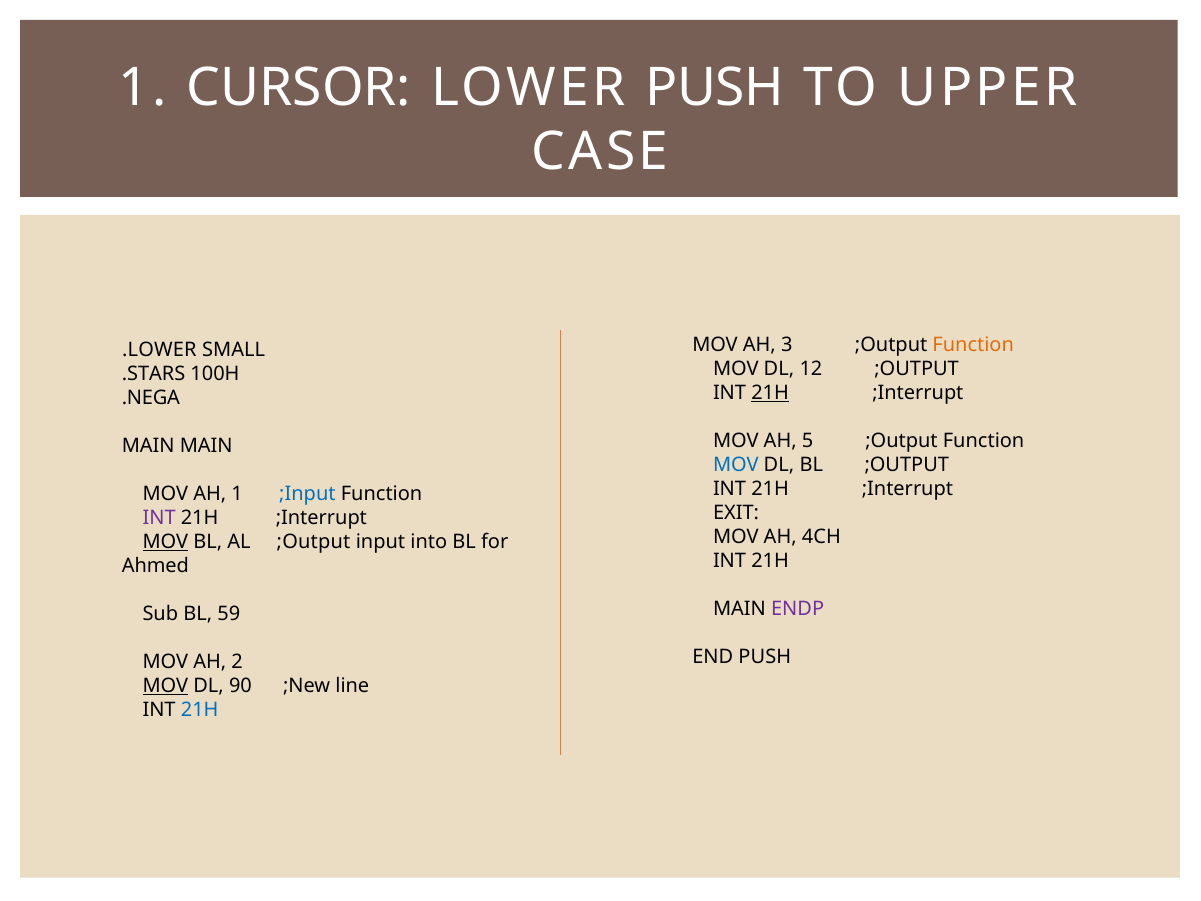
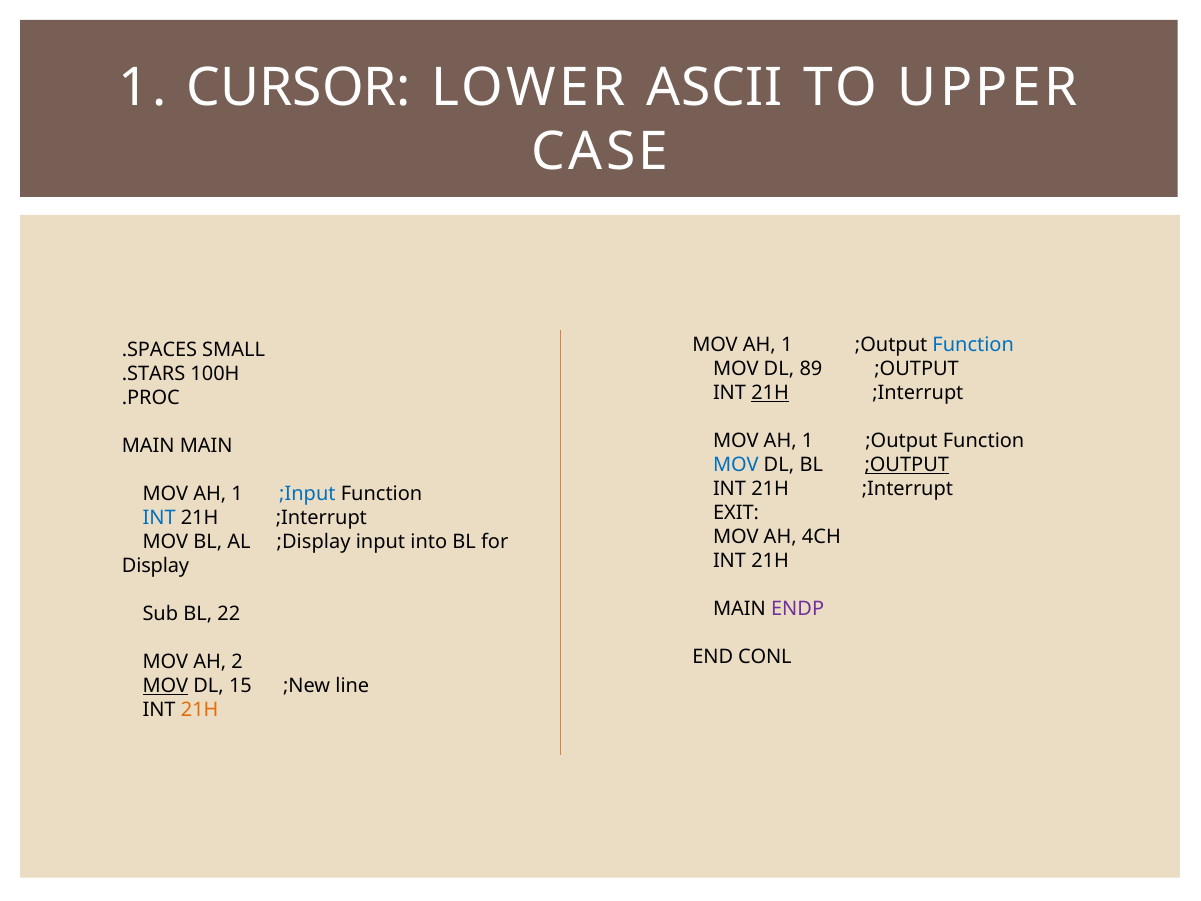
LOWER PUSH: PUSH -> ASCII (714, 88)
3: 3 -> 1 (787, 345)
Function colour: orange -> blue (973, 345)
.LOWER: .LOWER -> .SPACES (160, 350)
12: 12 -> 89 (811, 369)
.NEGA: .NEGA -> .PROC (151, 398)
5: 5 -> 1 (808, 441)
;OUTPUT underline: none -> present (907, 465)
INT colour: purple -> blue (159, 518)
MOV underline: present -> none (165, 542)
AL ;Output: ;Output -> ;Display (314, 542)
Ahmed: Ahmed -> Display (155, 566)
59: 59 -> 22 (229, 614)
END PUSH: PUSH -> CONL (765, 657)
90: 90 -> 15 (240, 686)
21H colour: blue -> orange (200, 710)
